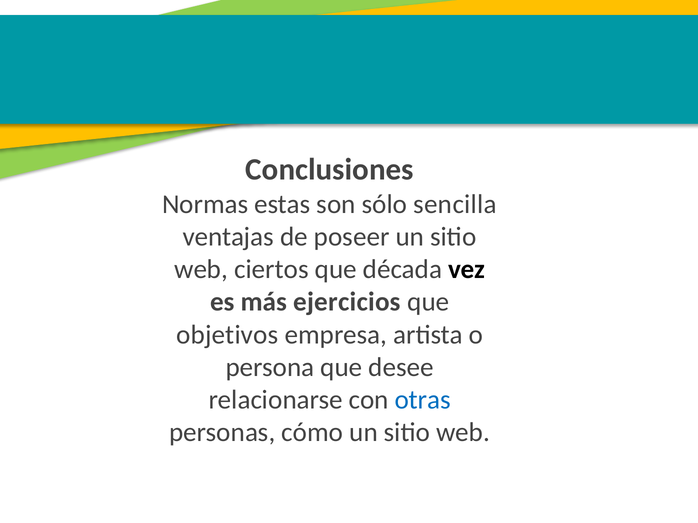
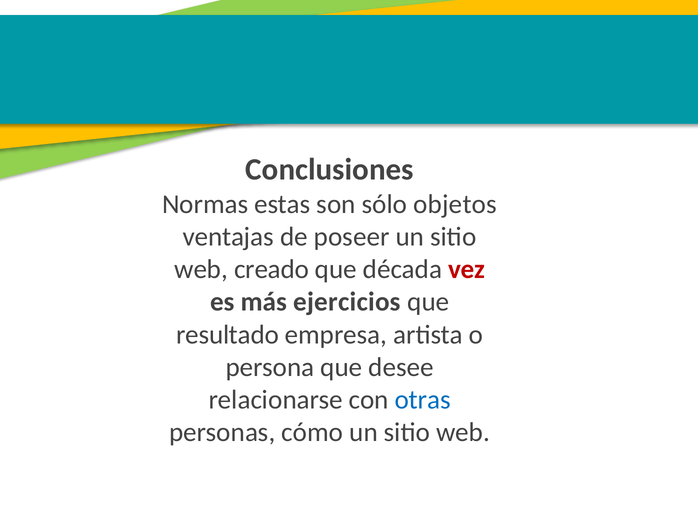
sencilla: sencilla -> objetos (455, 205)
ciertos: ciertos -> creado (272, 270)
vez colour: black -> red (467, 270)
objetivos: objetivos -> resultado (228, 335)
